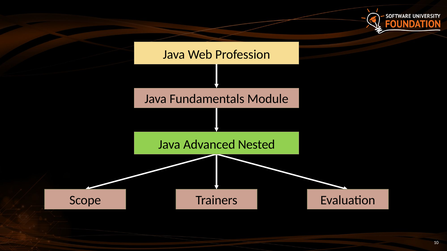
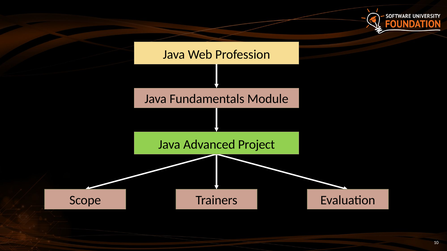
Nested: Nested -> Project (256, 145)
